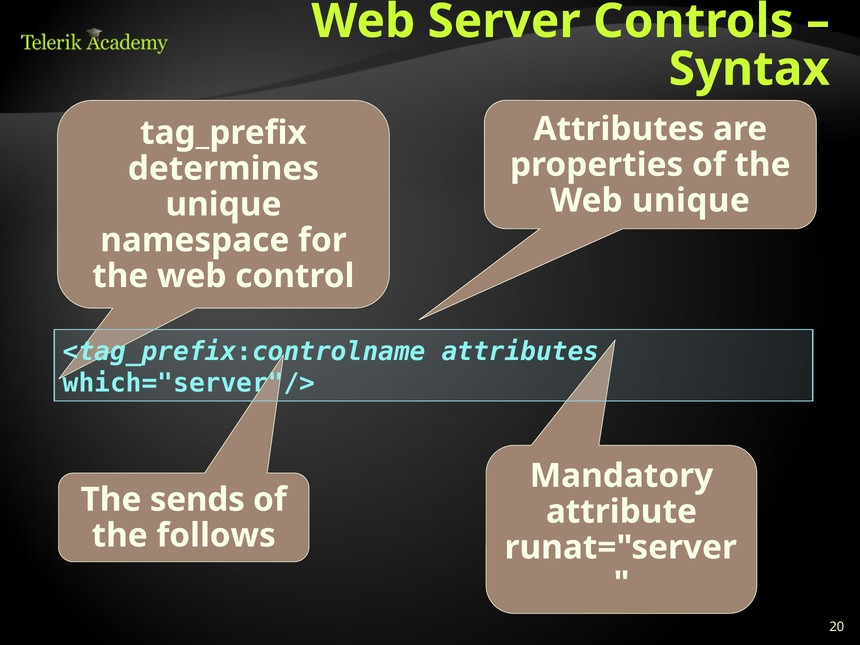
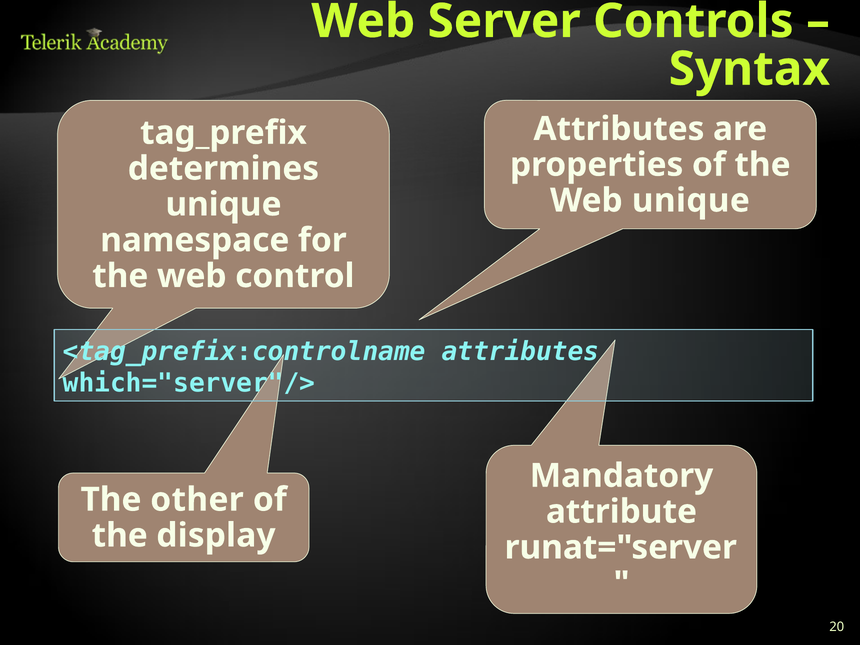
sends: sends -> other (197, 500)
follows: follows -> display (216, 535)
